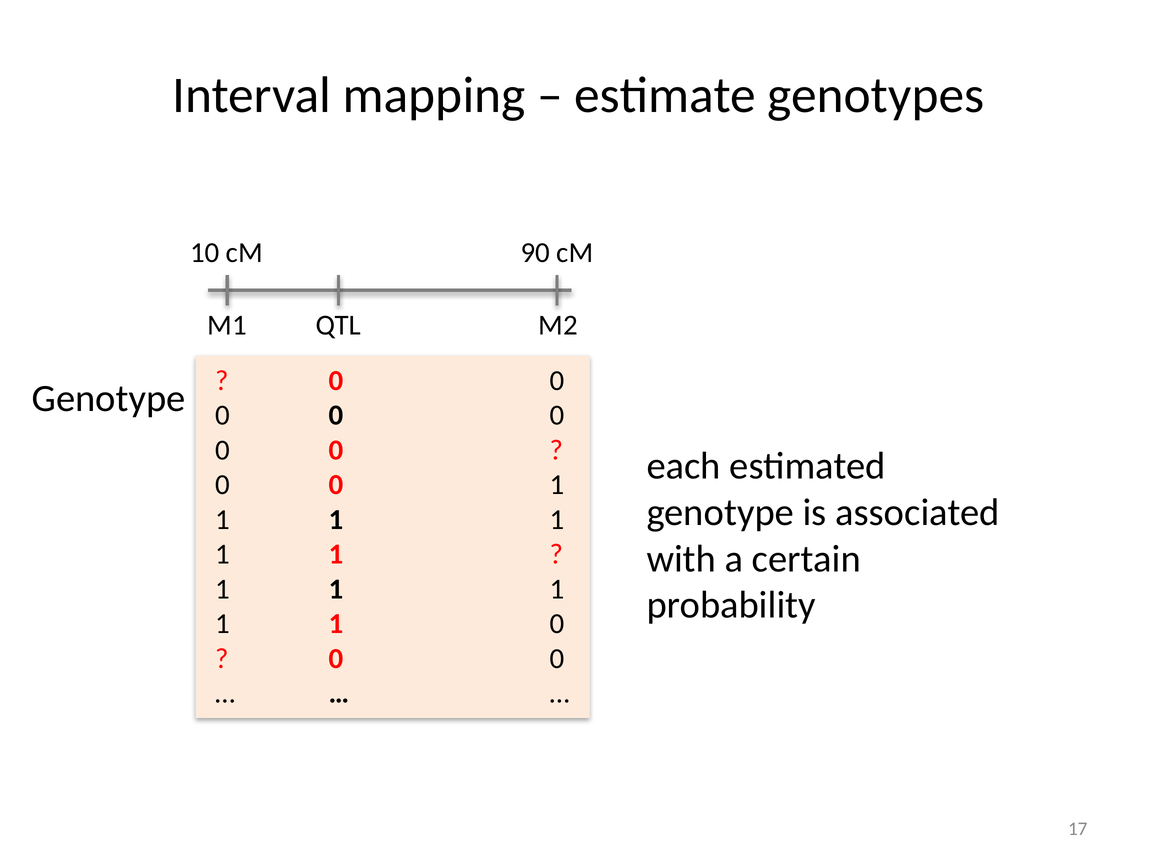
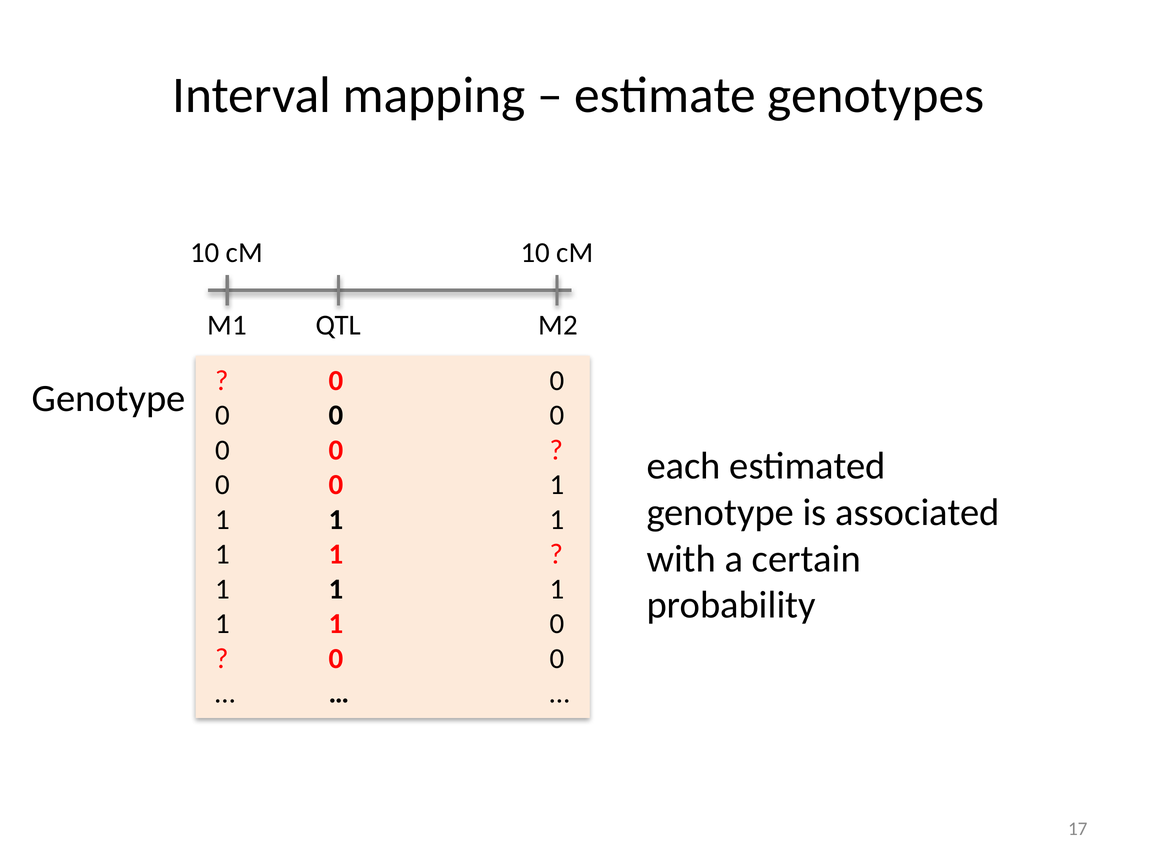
cM 90: 90 -> 10 (535, 252)
